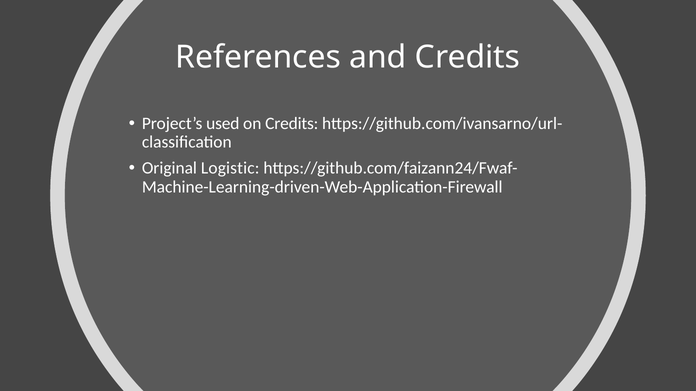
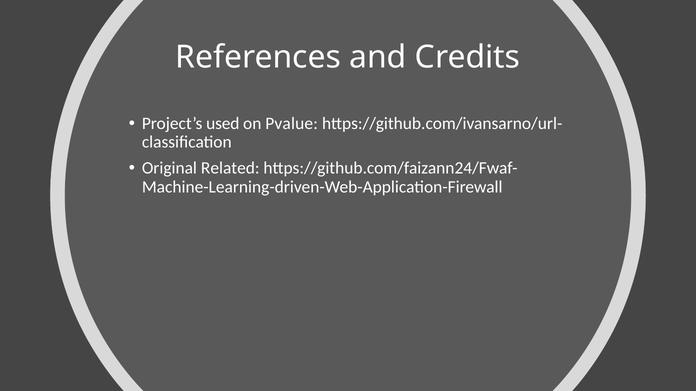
on Credits: Credits -> Pvalue (292, 124)
Logistic: Logistic -> Related (230, 168)
